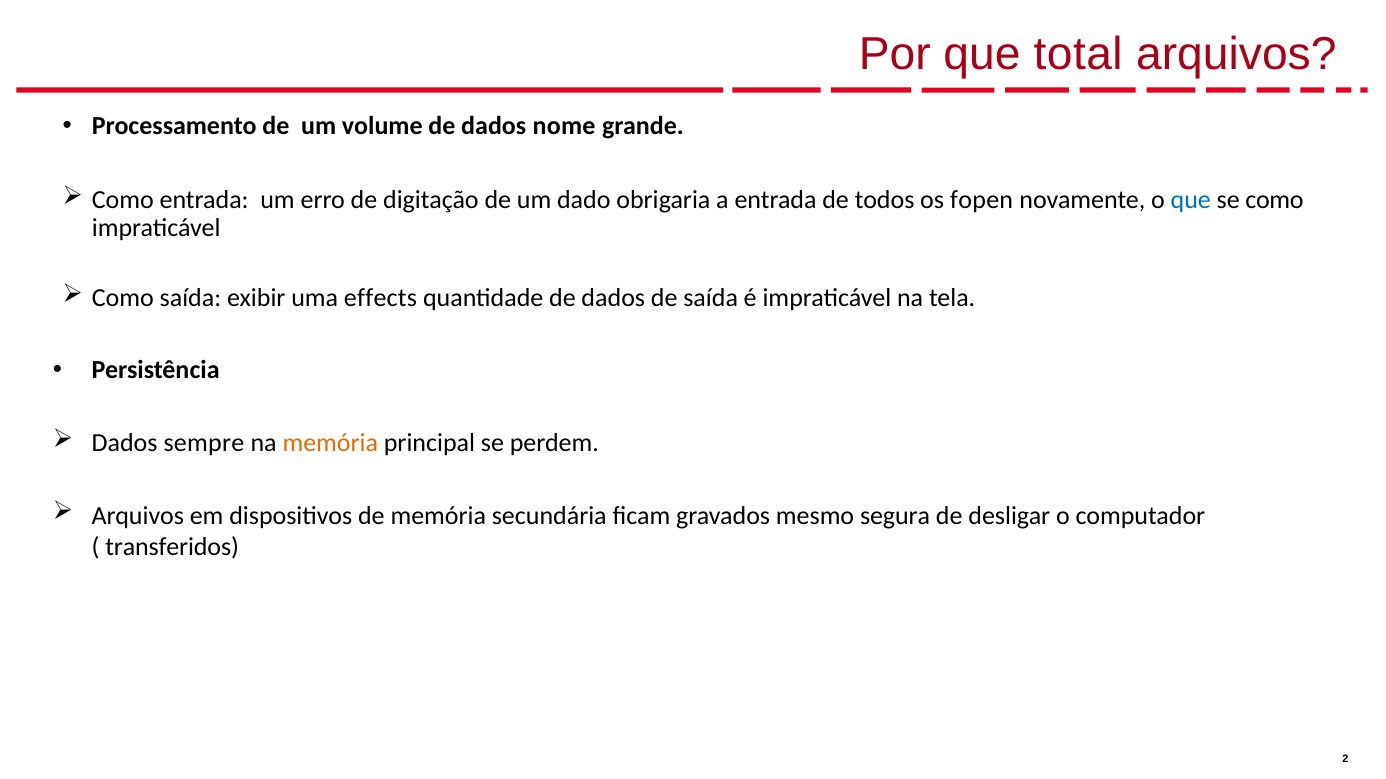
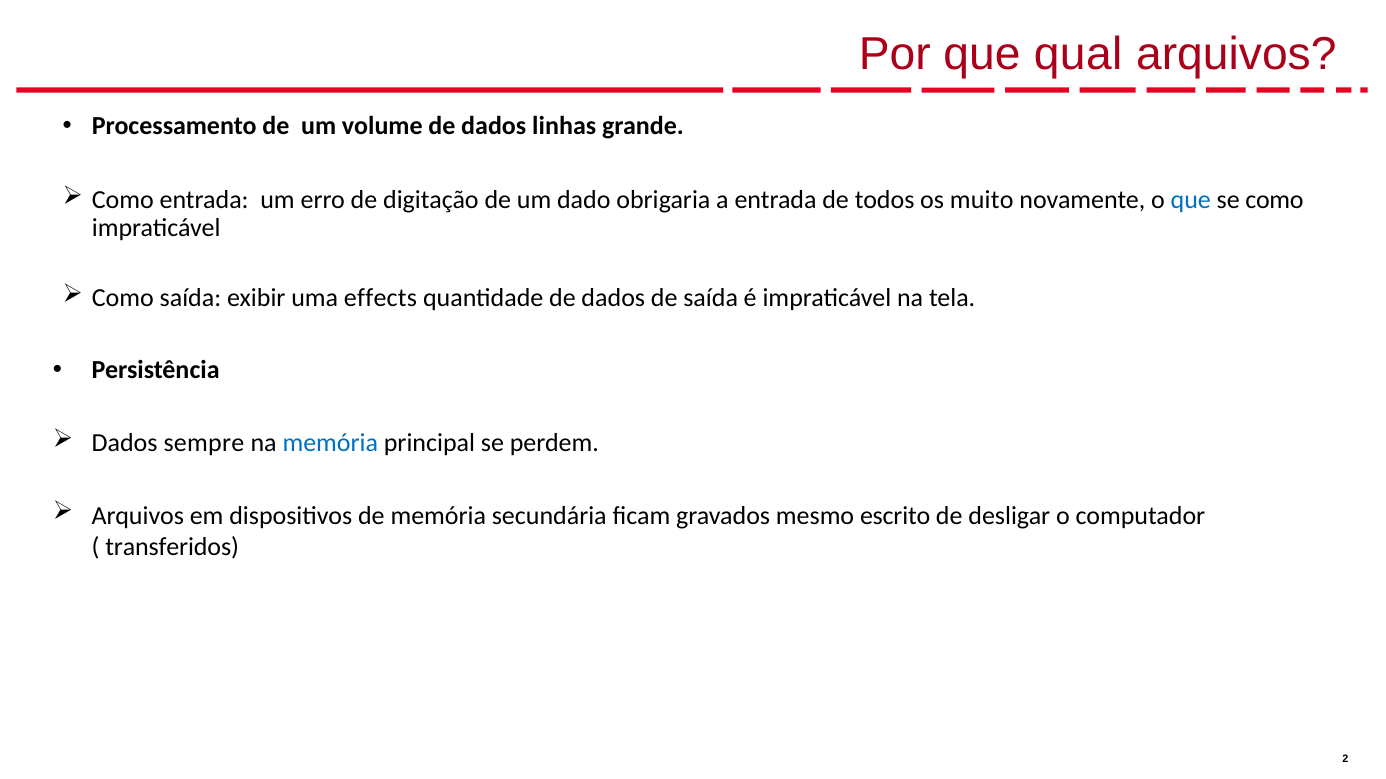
total: total -> qual (1078, 54)
nome: nome -> linhas (564, 126)
fopen: fopen -> muito (982, 200)
memória colour: orange -> blue (330, 443)
segura: segura -> escrito (895, 516)
